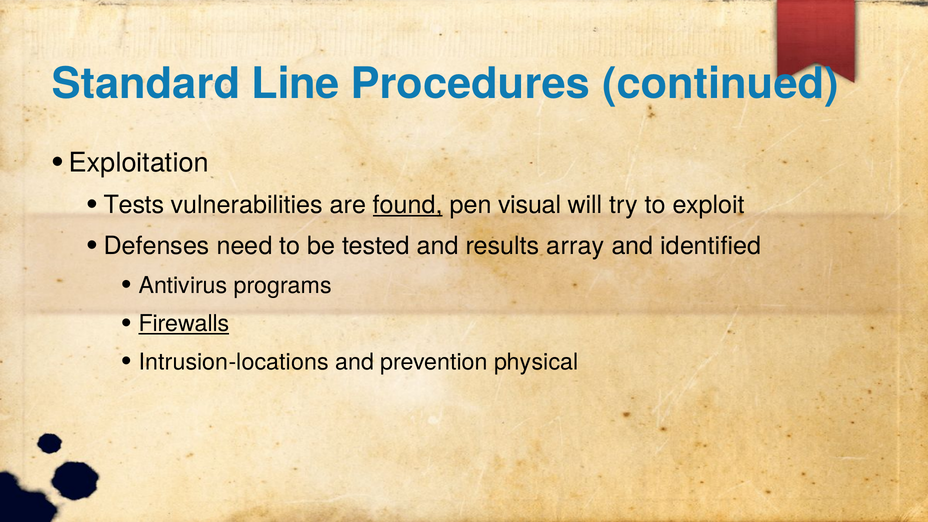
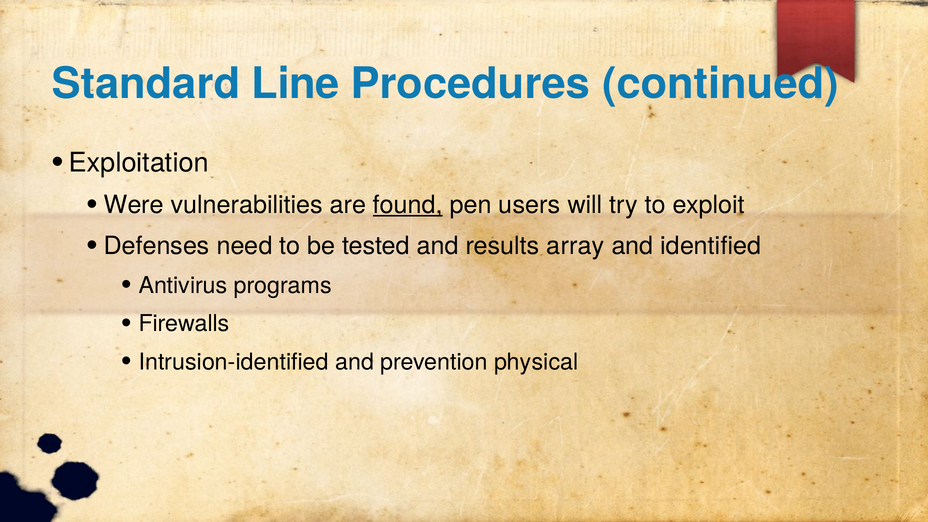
Tests: Tests -> Were (134, 205)
visual: visual -> users (529, 205)
Firewalls underline: present -> none (184, 324)
Intrusion-locations: Intrusion-locations -> Intrusion-identified (234, 362)
